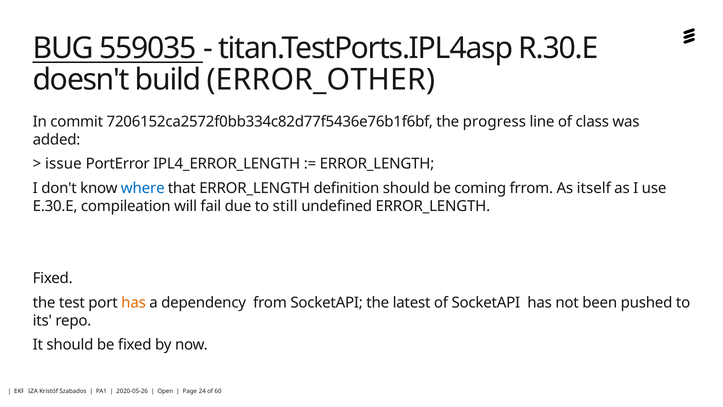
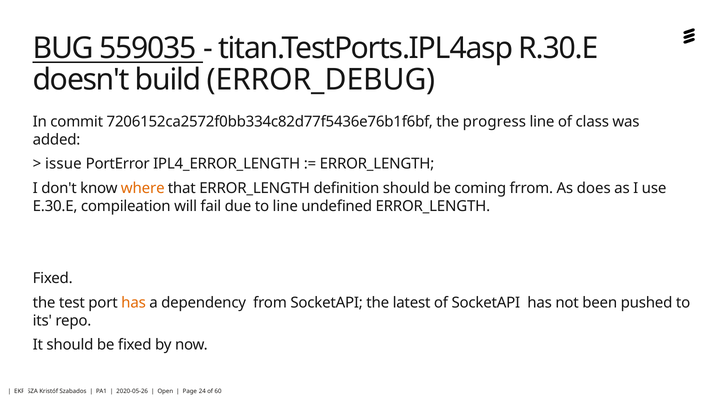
ERROR_OTHER: ERROR_OTHER -> ERROR_DEBUG (321, 80)
where colour: blue -> orange (143, 188)
itself: itself -> does (594, 188)
to still: still -> line (285, 206)
